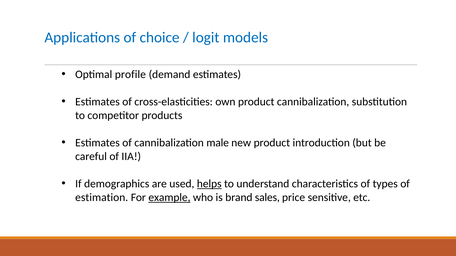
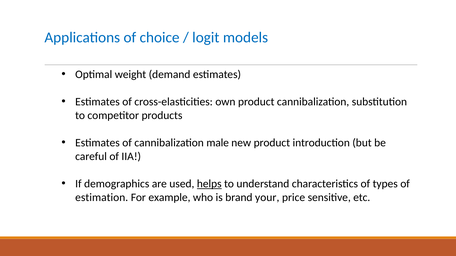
profile: profile -> weight (130, 75)
example underline: present -> none (169, 198)
sales: sales -> your (267, 198)
